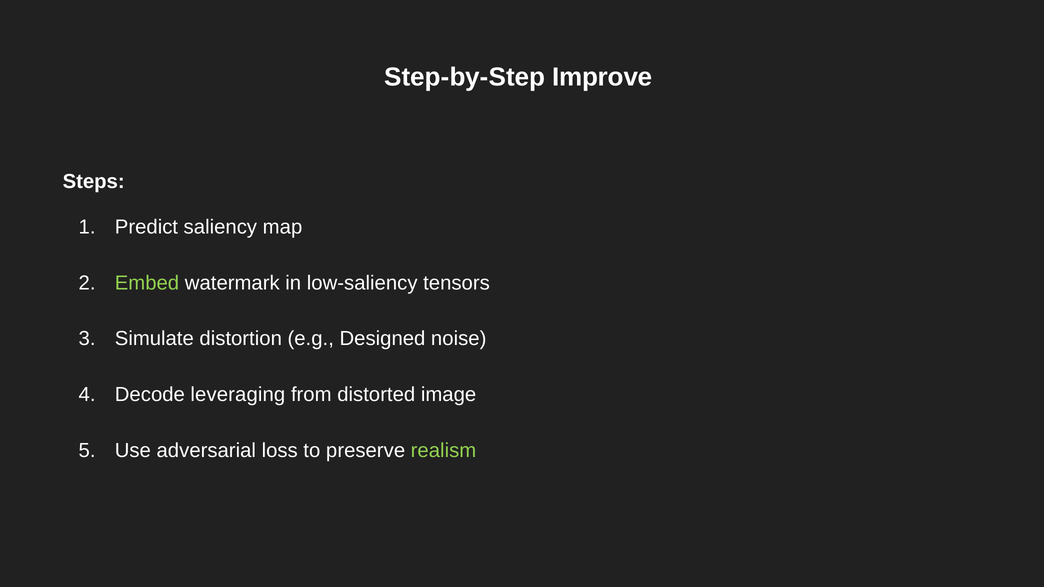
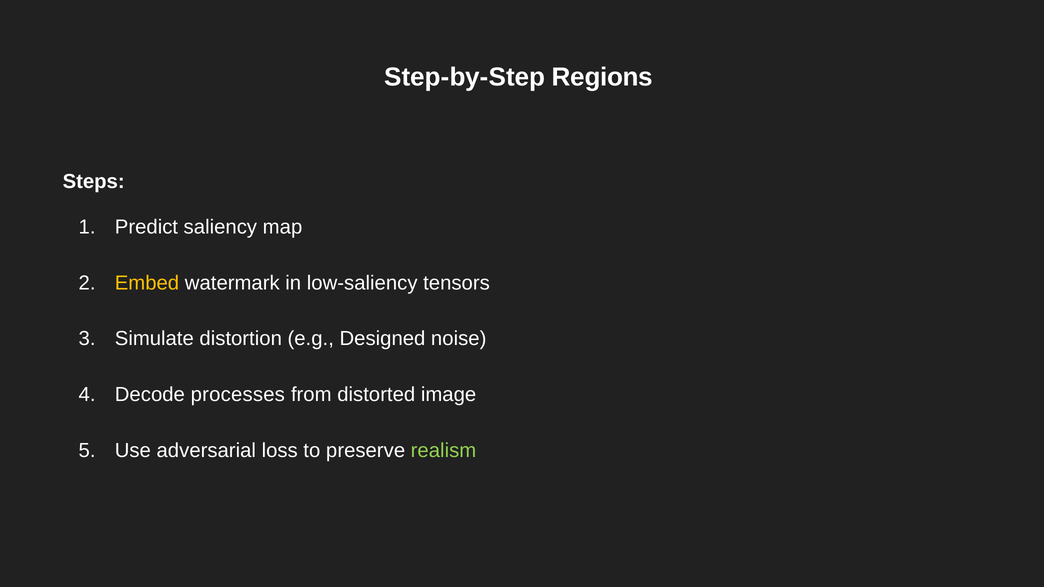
Improve: Improve -> Regions (602, 77)
Embed colour: light green -> yellow (147, 283)
leveraging: leveraging -> processes (238, 395)
